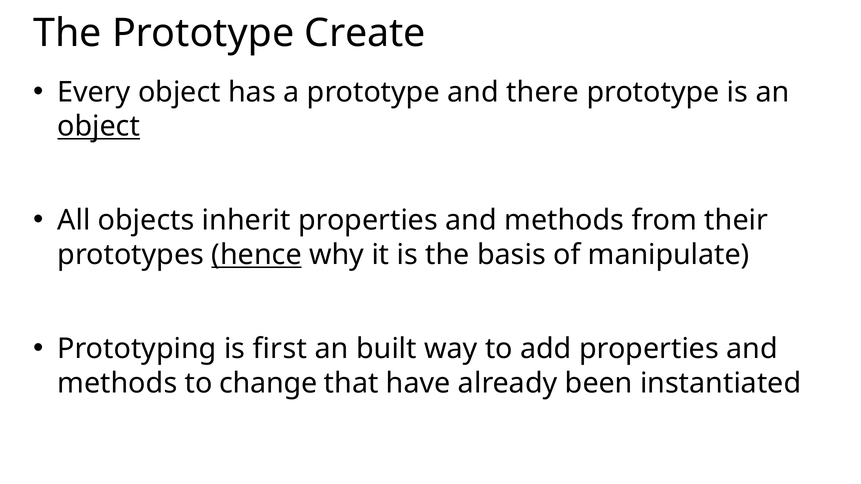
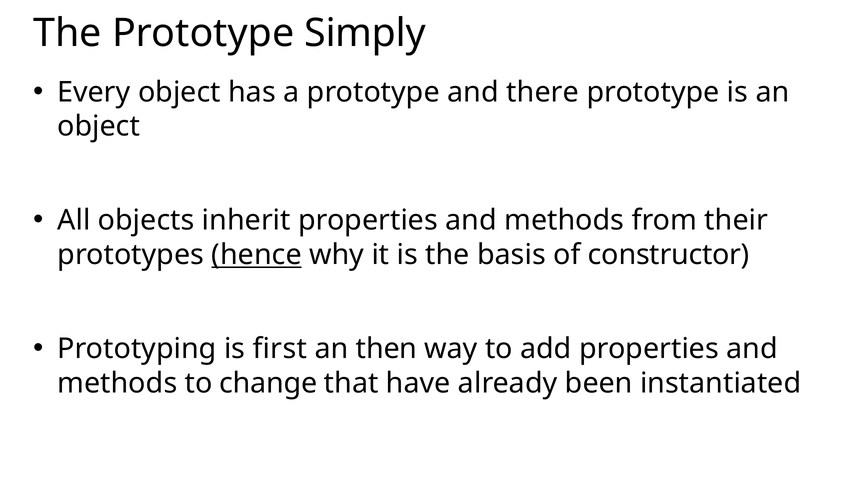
Create: Create -> Simply (365, 33)
object underline: present -> none (99, 127)
manipulate: manipulate -> constructor (669, 255)
built: built -> then (387, 349)
